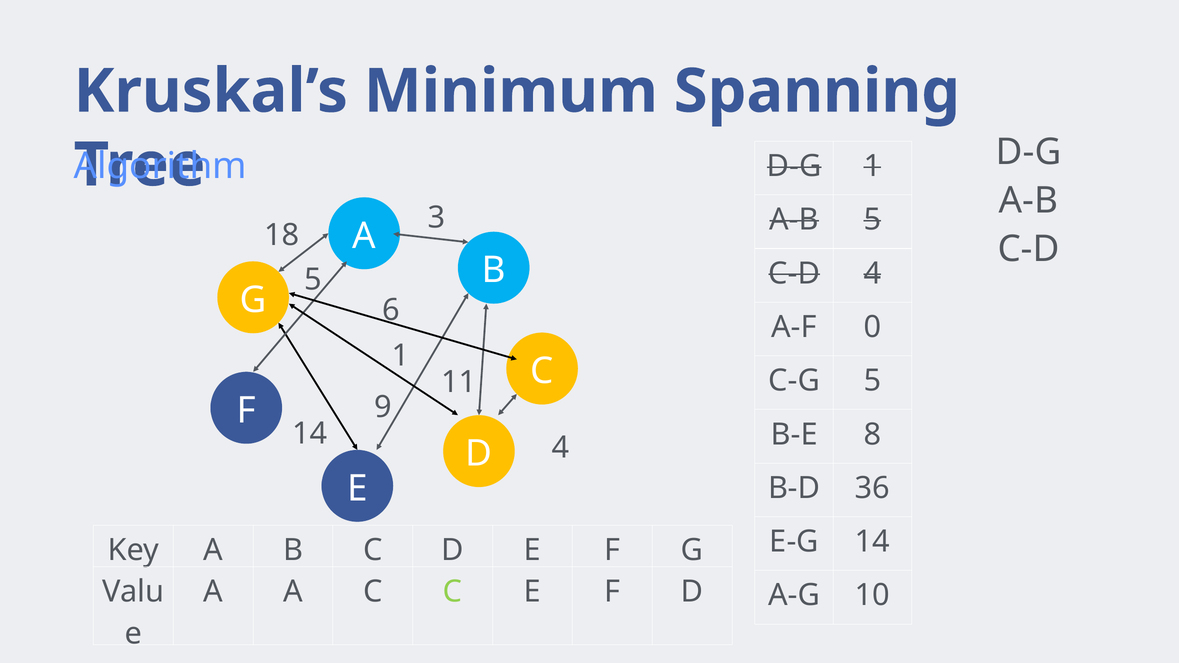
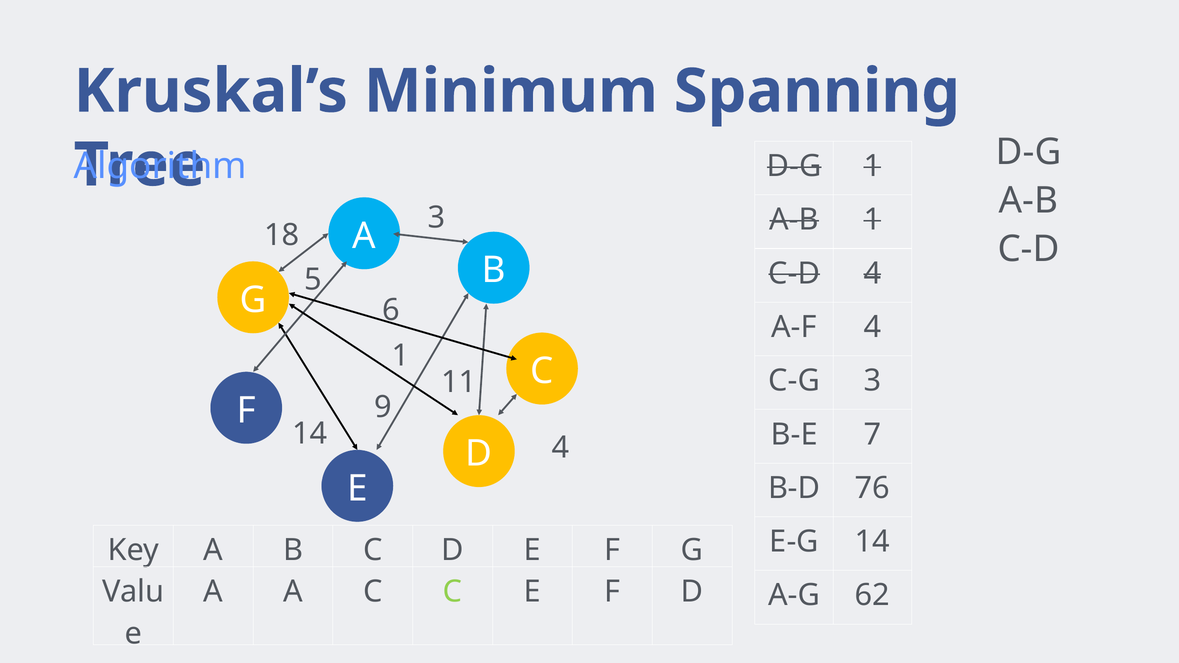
A-B 5: 5 -> 1 (872, 220)
A-F 0: 0 -> 4 (872, 327)
C-G 5: 5 -> 3 (872, 381)
8: 8 -> 7 (872, 435)
36: 36 -> 76 (872, 488)
10: 10 -> 62 (872, 595)
